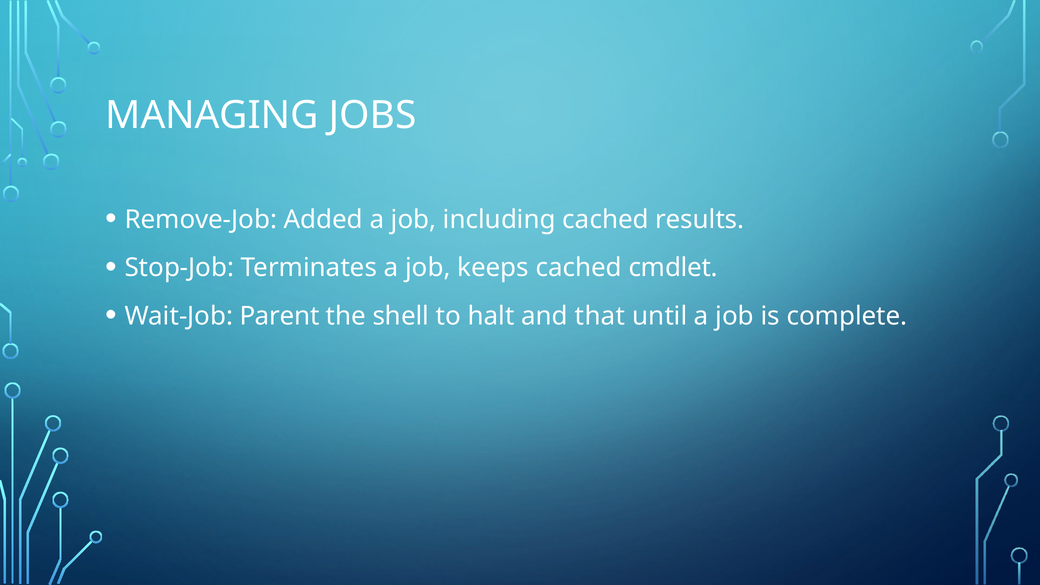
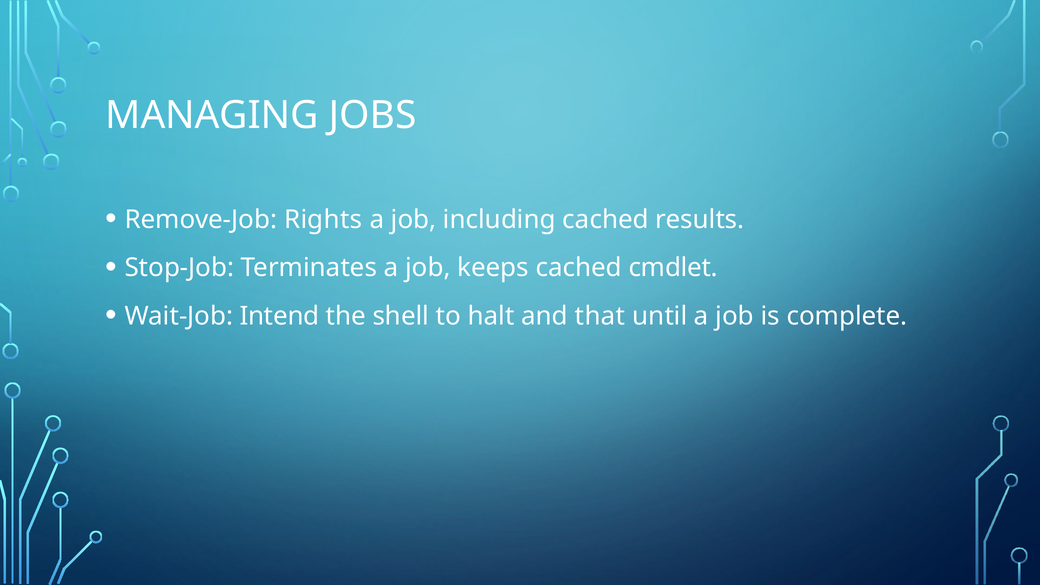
Added: Added -> Rights (323, 219)
Parent: Parent -> Intend (279, 316)
